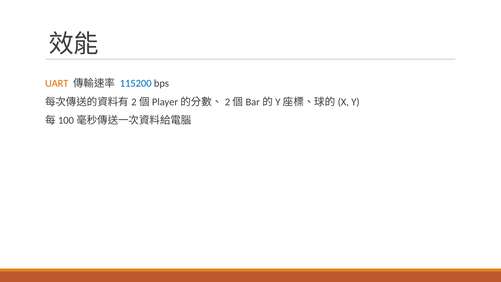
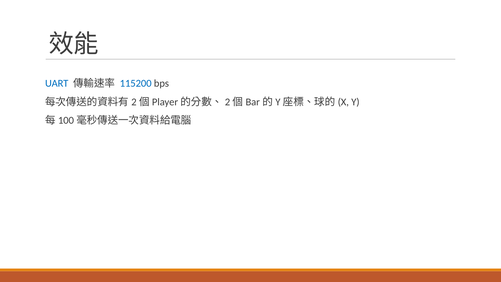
UART colour: orange -> blue (57, 83)
